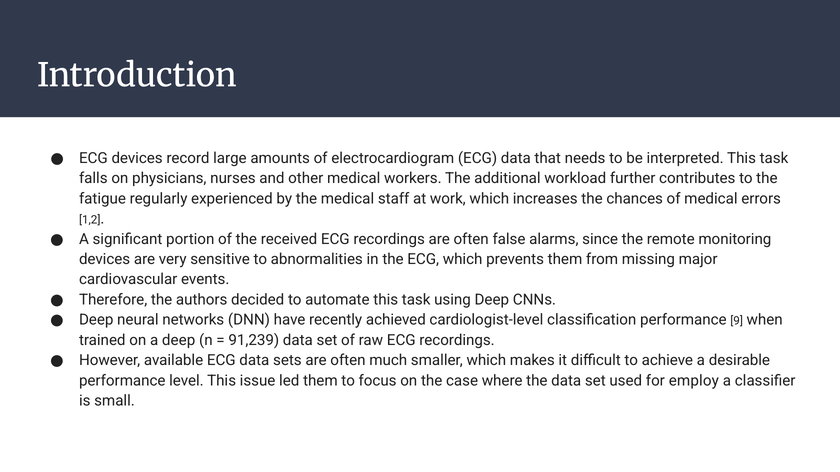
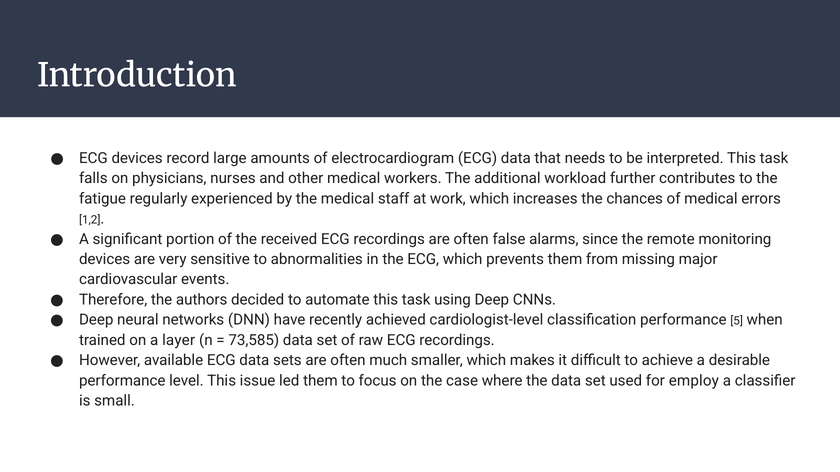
9: 9 -> 5 (737, 321)
a deep: deep -> layer (179, 340)
91,239: 91,239 -> 73,585 (254, 340)
